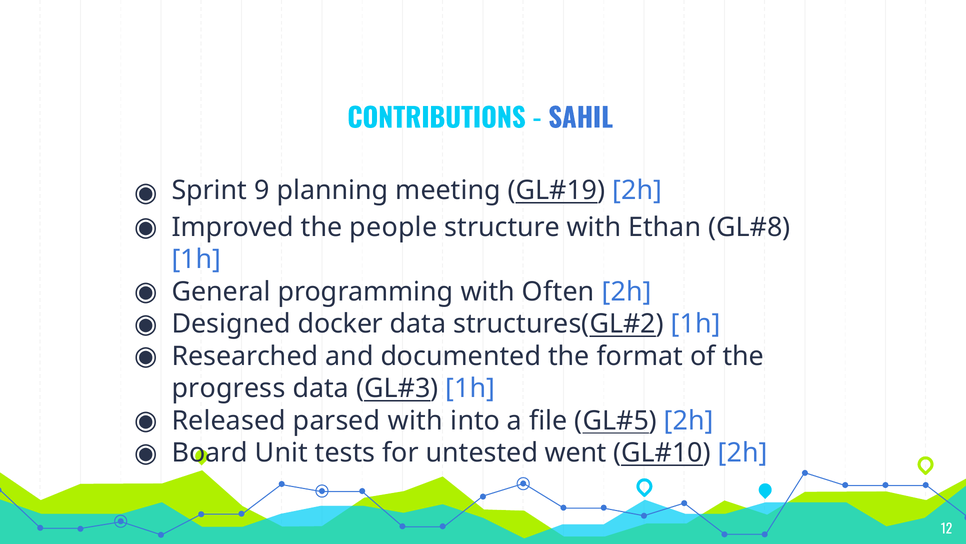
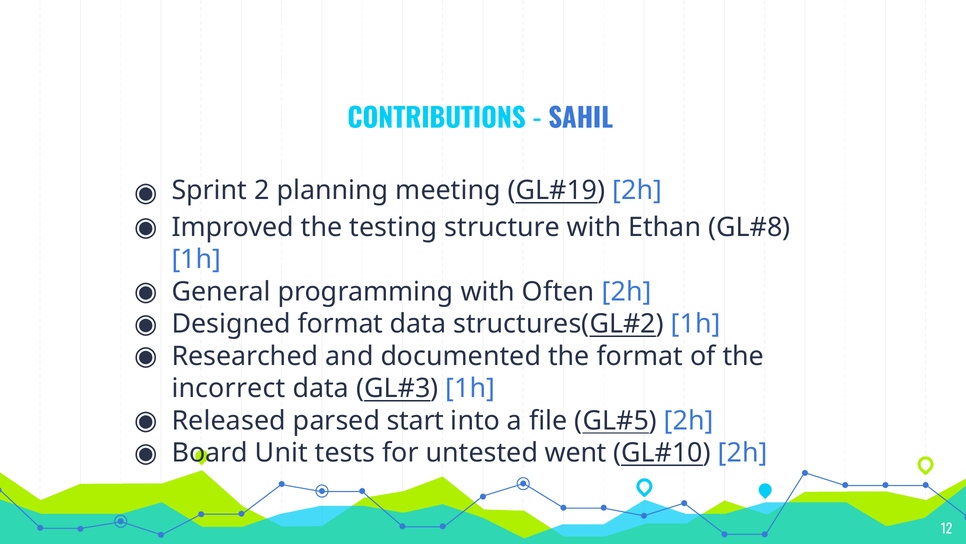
9: 9 -> 2 (262, 190)
people: people -> testing (393, 227)
Designed docker: docker -> format (341, 324)
progress: progress -> incorrect (229, 388)
parsed with: with -> start (415, 420)
